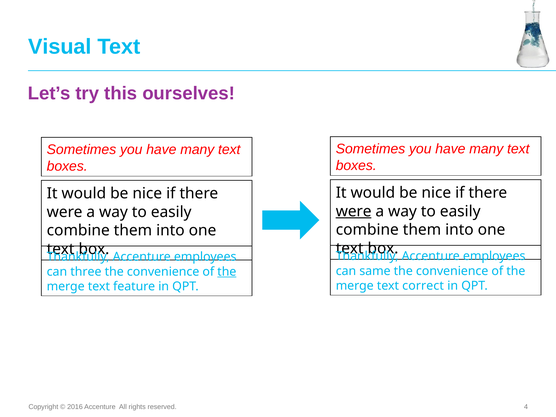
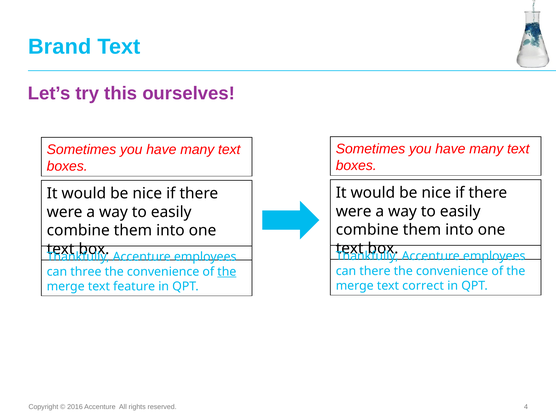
Visual: Visual -> Brand (60, 47)
were underline: present -> none (354, 211)
can same: same -> there (375, 271)
